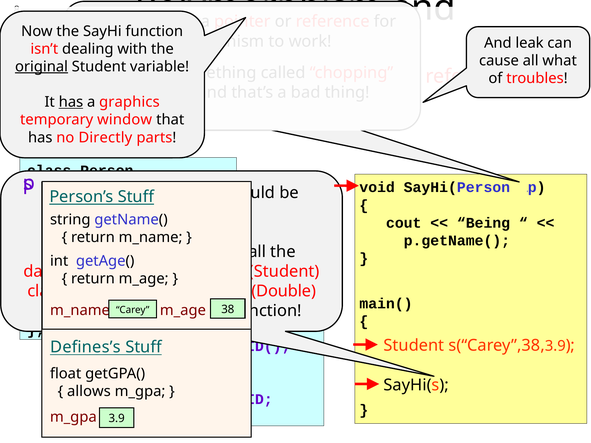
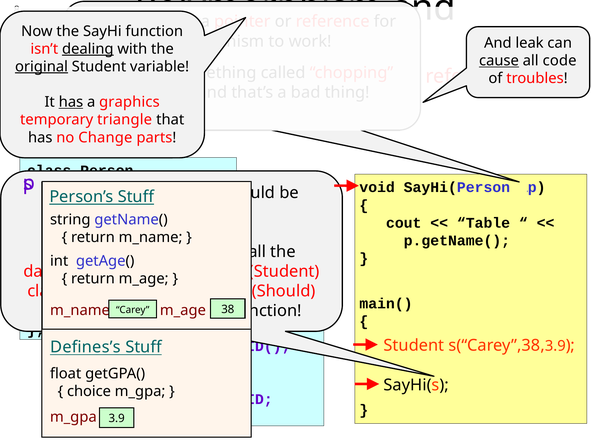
dealing underline: none -> present (88, 49)
cause underline: none -> present (499, 61)
what: what -> code (560, 61)
window: window -> triangle (125, 120)
Directly: Directly -> Change (105, 138)
Being: Being -> Table (484, 223)
Double: Double -> Should (284, 291)
allows: allows -> choice (89, 392)
